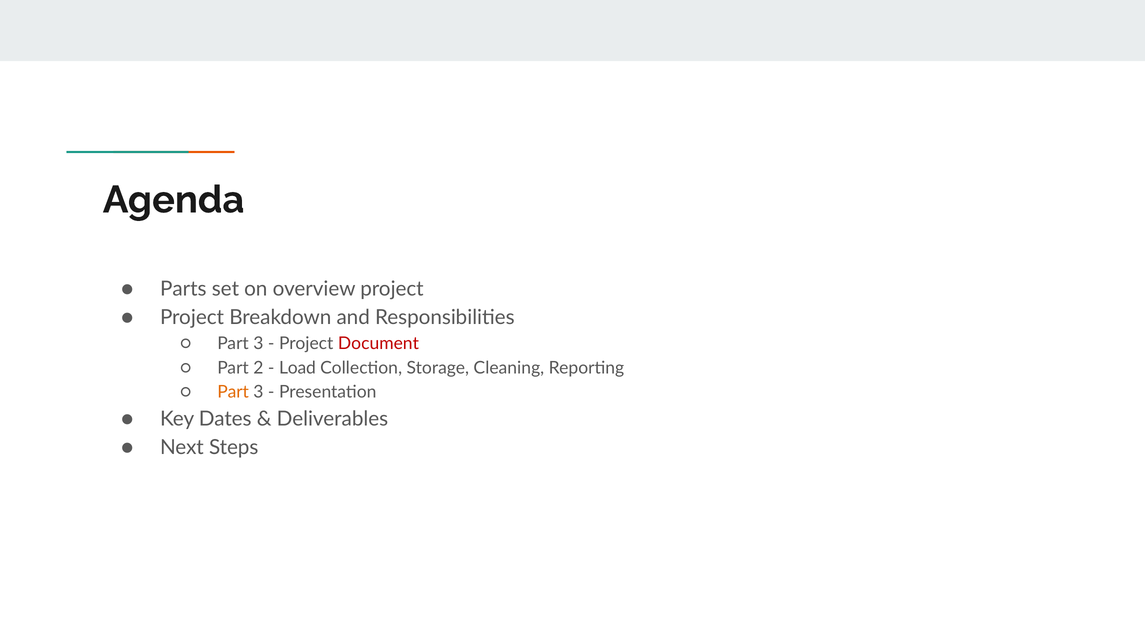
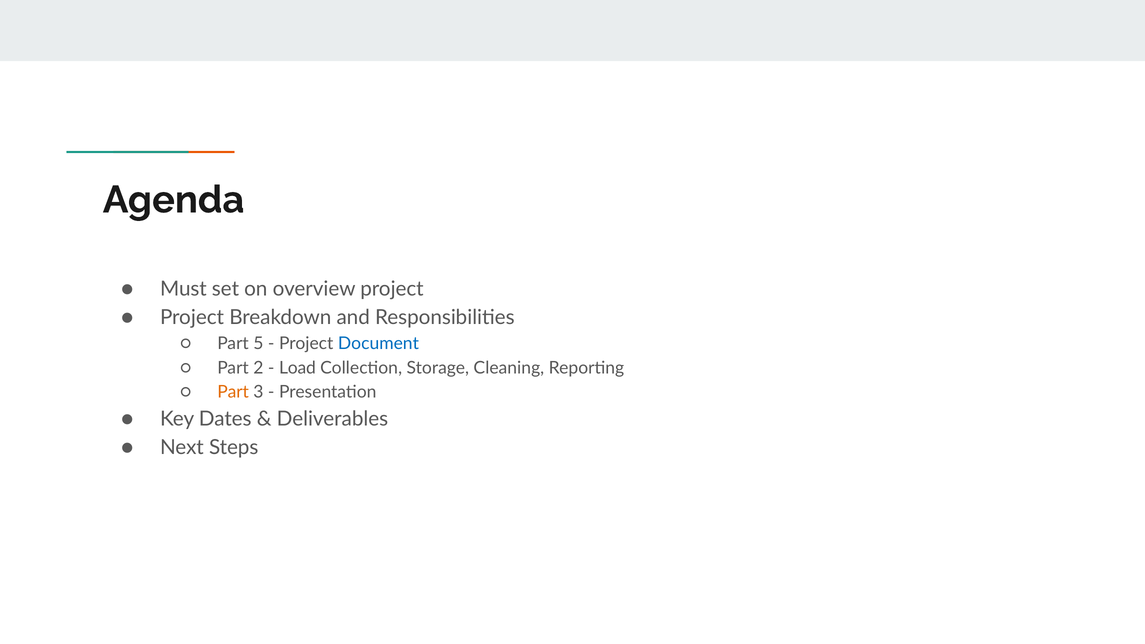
Parts: Parts -> Must (183, 289)
3: 3 -> 5 (258, 343)
Document colour: red -> blue (378, 343)
